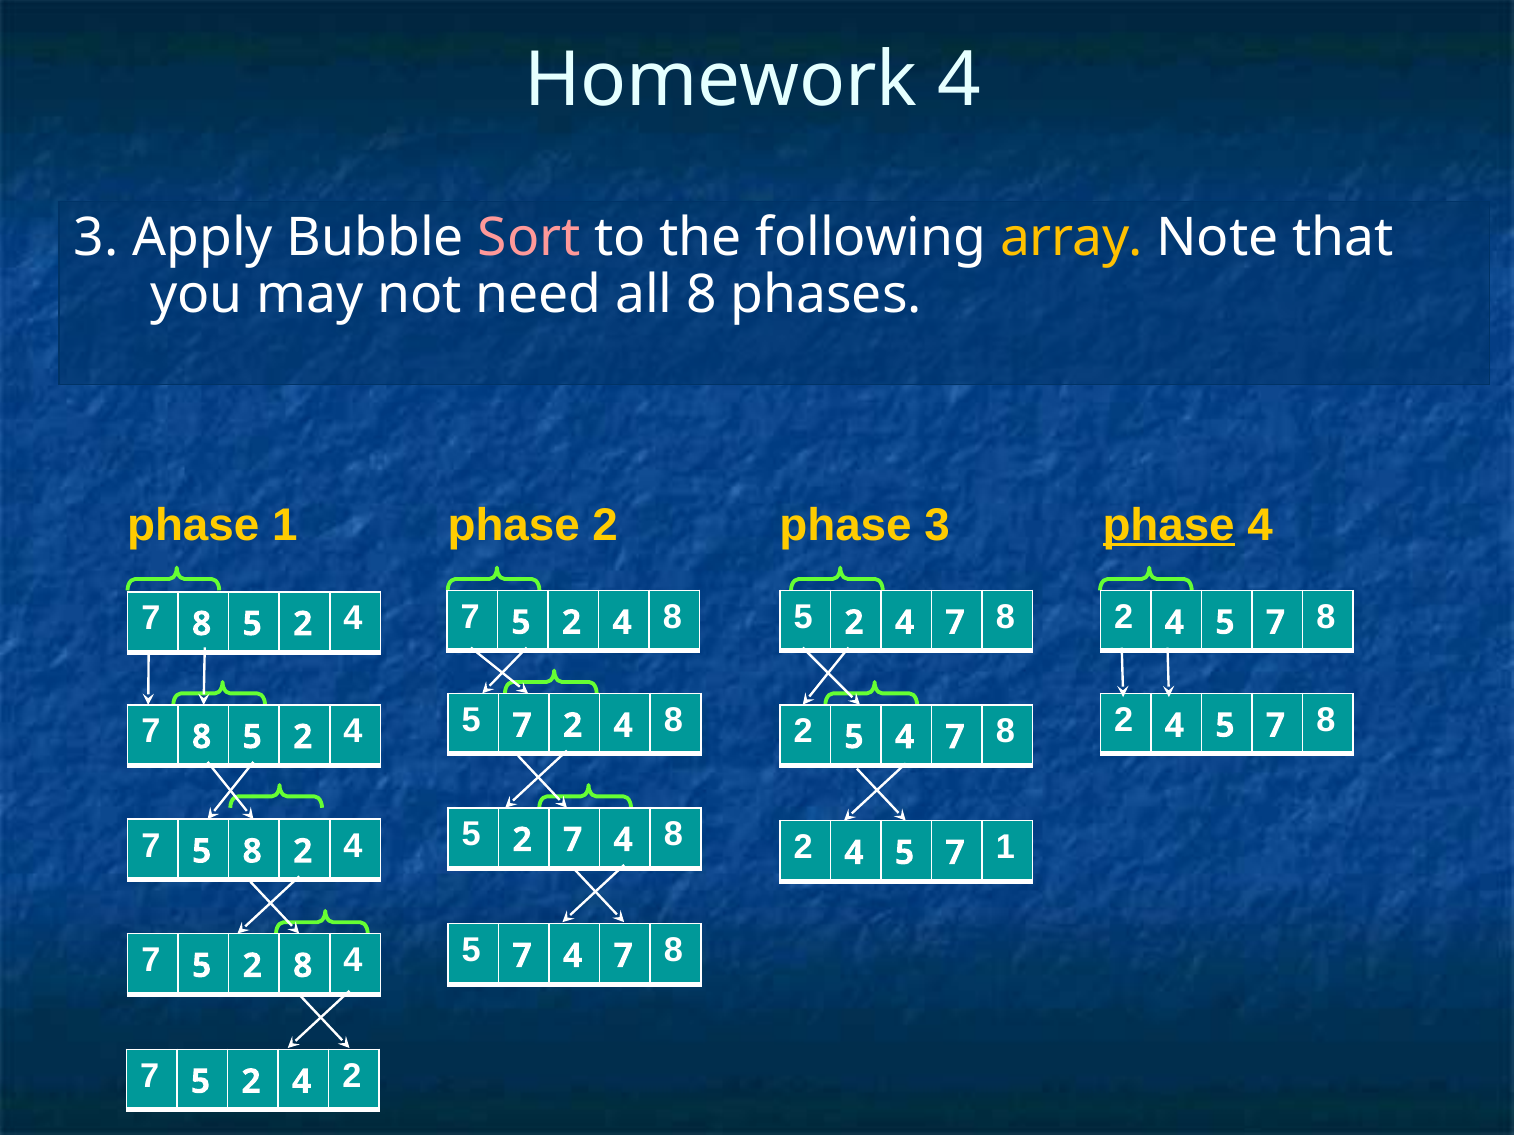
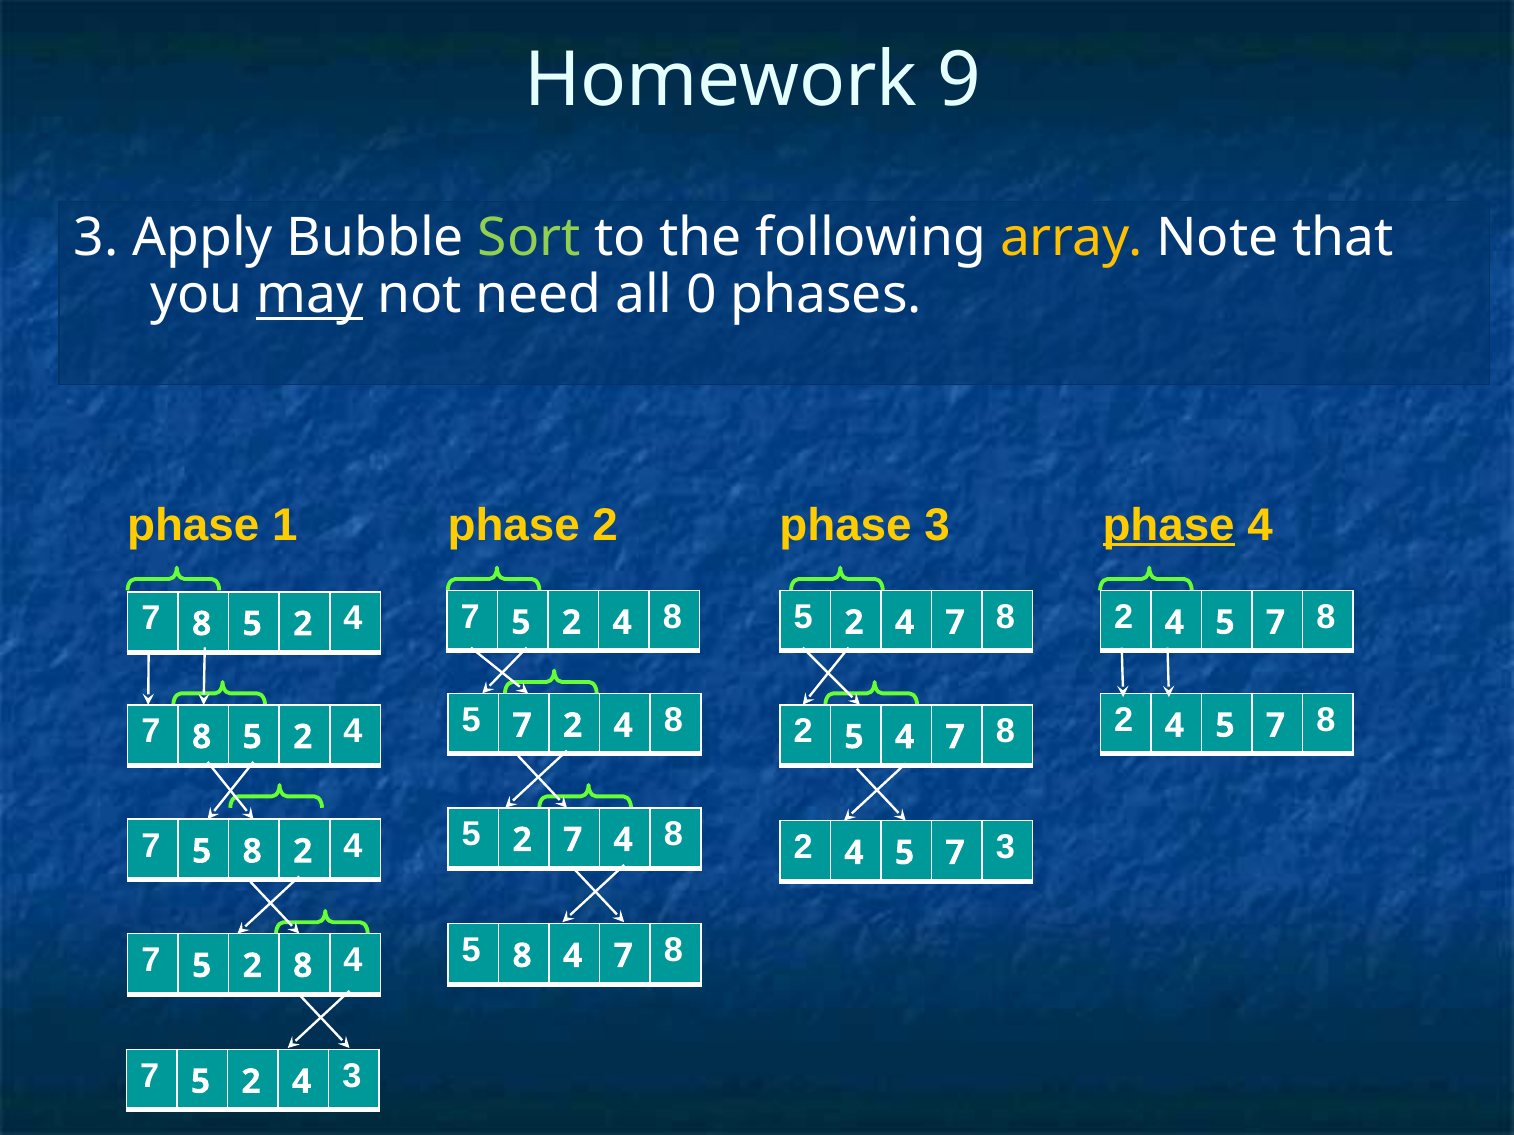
Homework 4: 4 -> 9 (959, 80)
Sort colour: pink -> light green (529, 238)
may underline: none -> present (310, 295)
all 8: 8 -> 0 (702, 295)
7 1: 1 -> 3 (1005, 848)
7: 7 -> 8 (522, 956)
4 2: 2 -> 3 (352, 1076)
